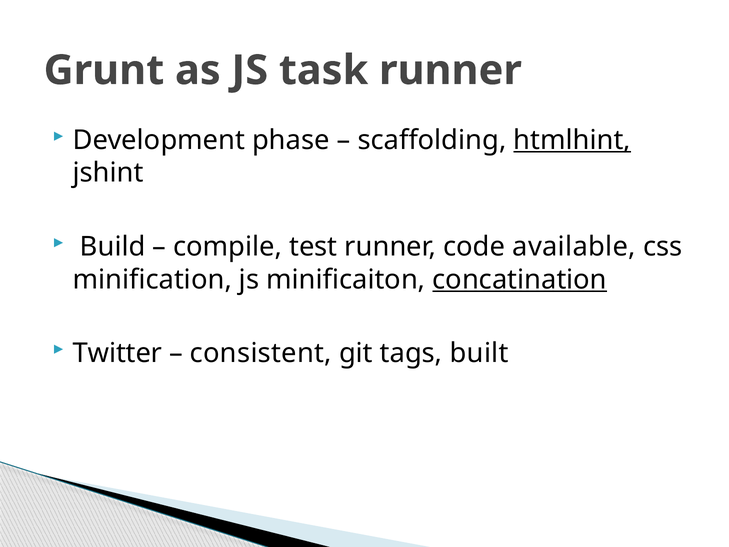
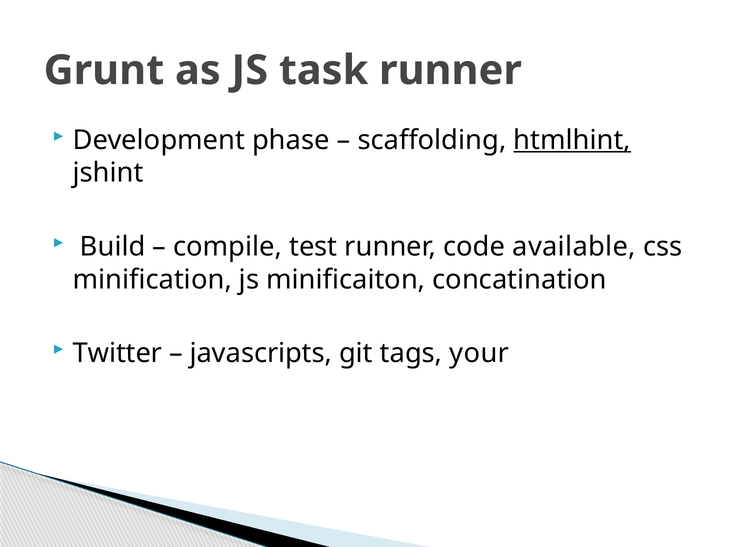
concatination underline: present -> none (520, 279)
consistent: consistent -> javascripts (261, 353)
built: built -> your (479, 353)
